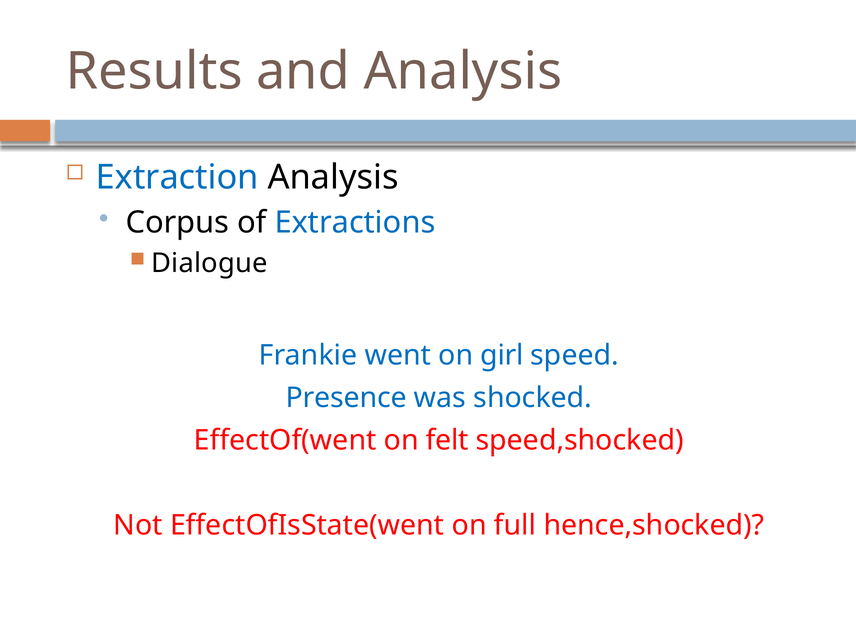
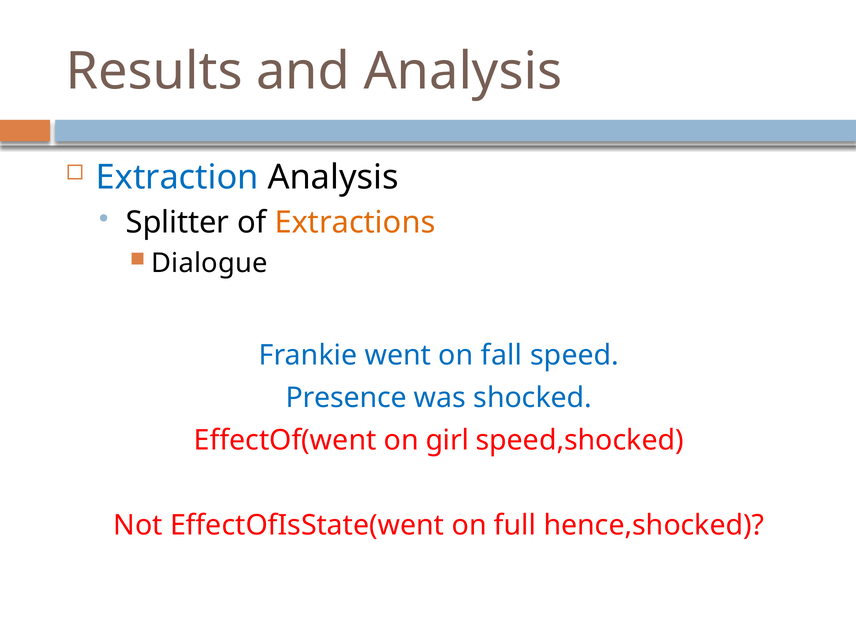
Corpus: Corpus -> Splitter (177, 223)
Extractions colour: blue -> orange (355, 223)
girl: girl -> fall (502, 355)
felt: felt -> girl (447, 440)
